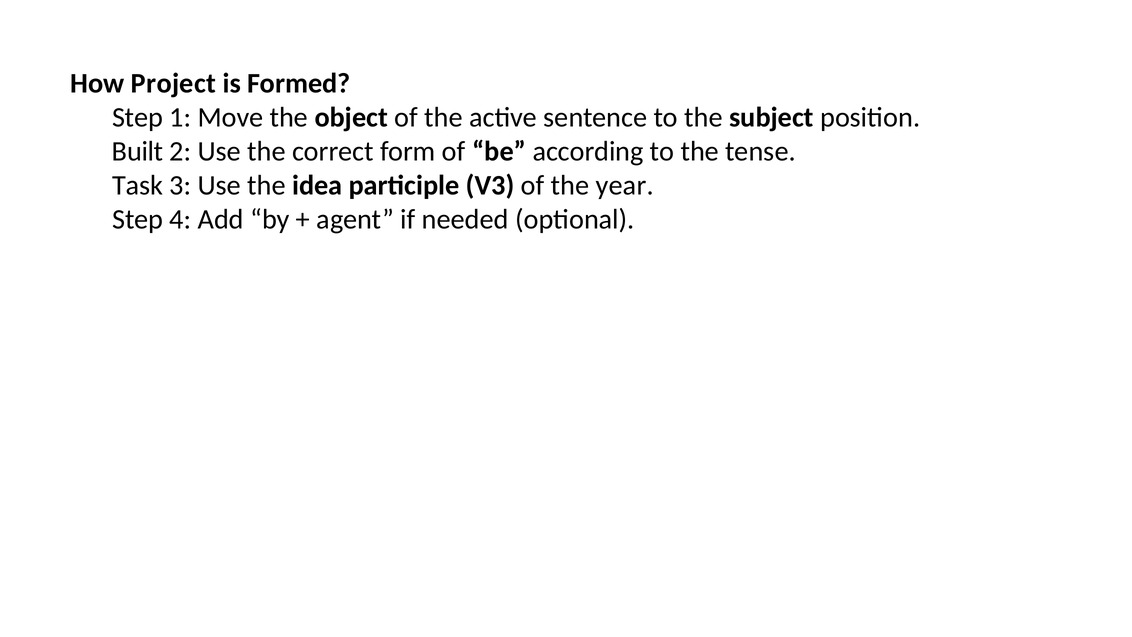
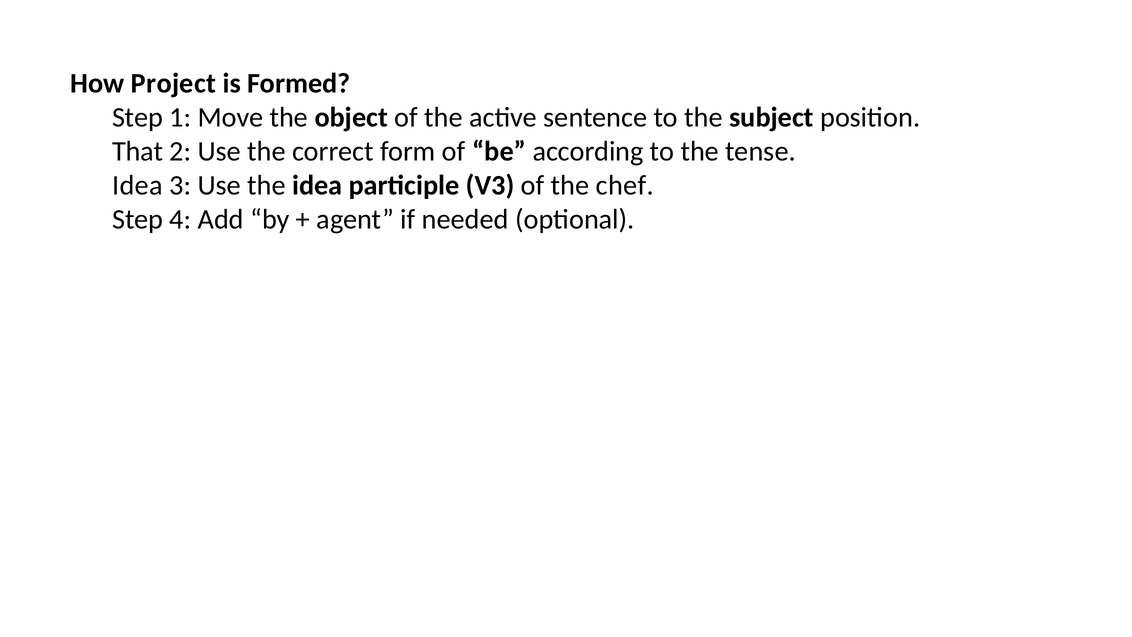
Built: Built -> That (138, 151)
year: year -> chef (625, 185)
Task: Task -> Idea (137, 185)
